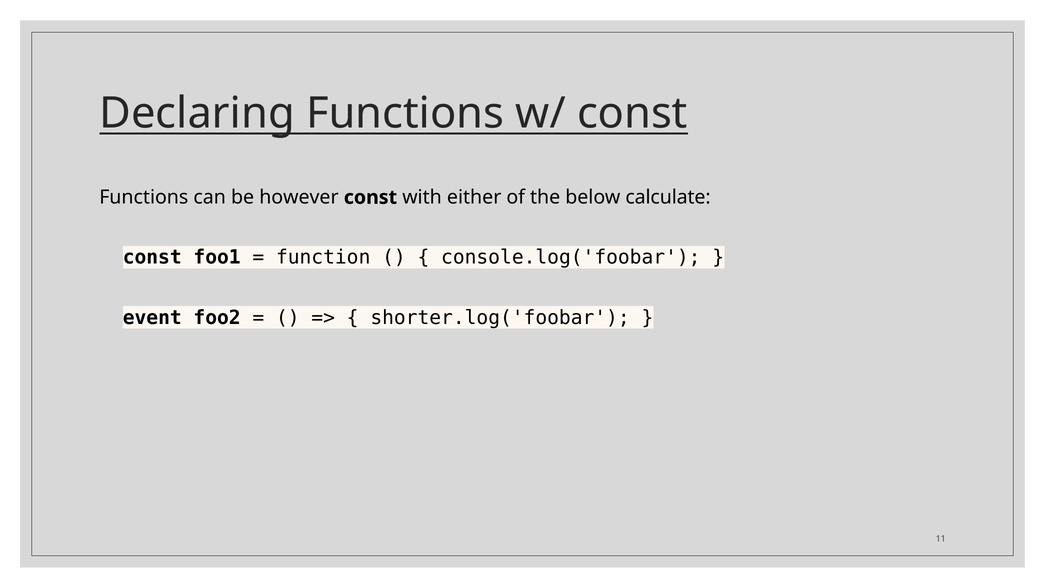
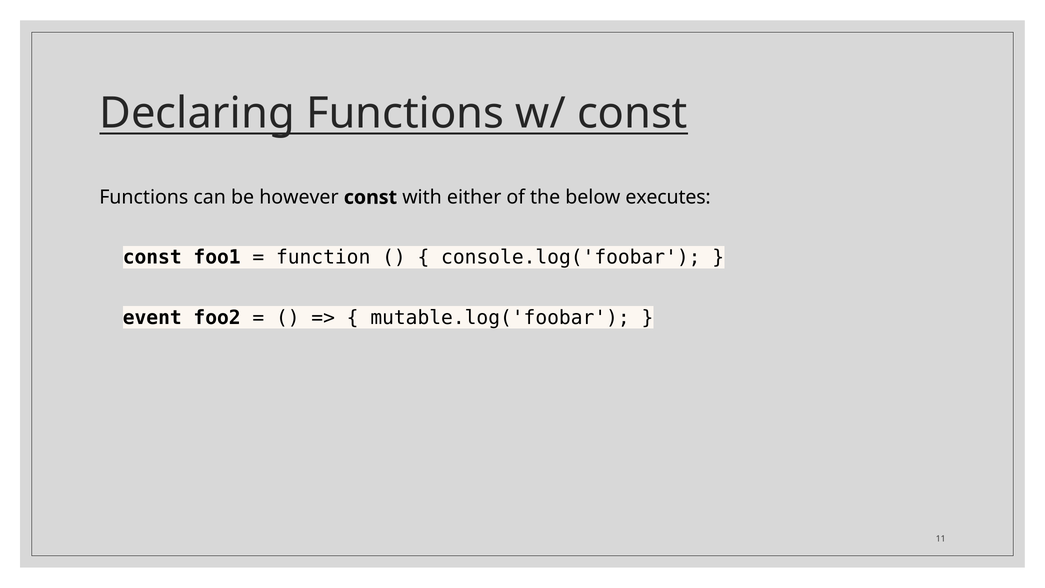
calculate: calculate -> executes (668, 197)
shorter.log('foobar: shorter.log('foobar -> mutable.log('foobar (500, 318)
